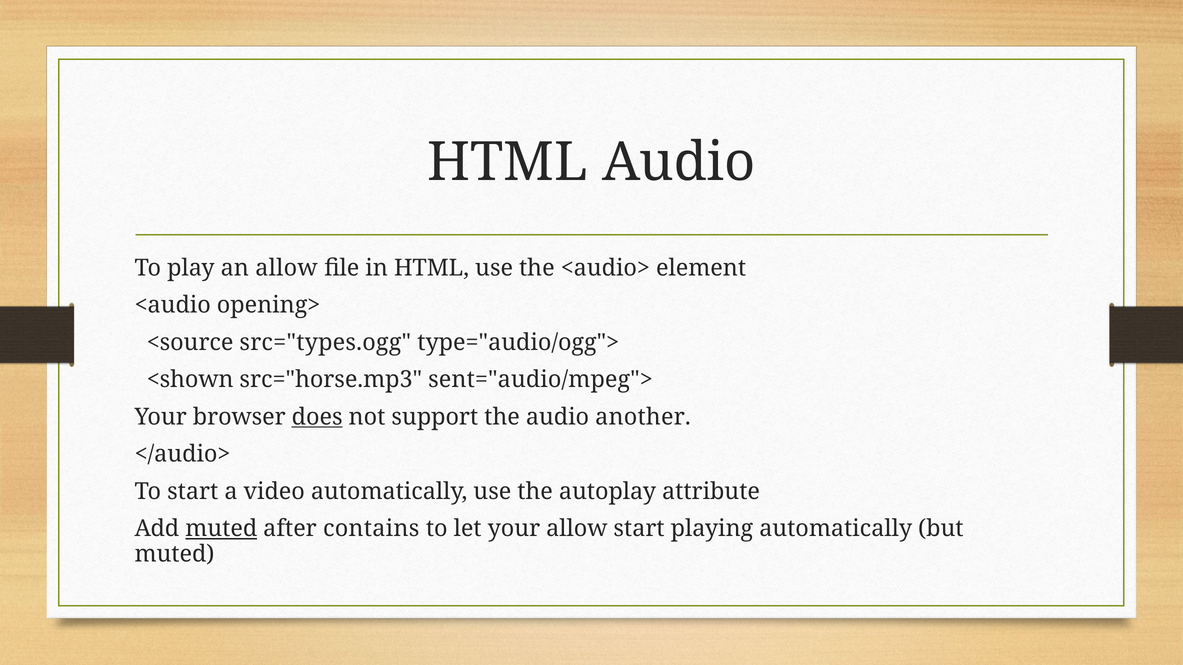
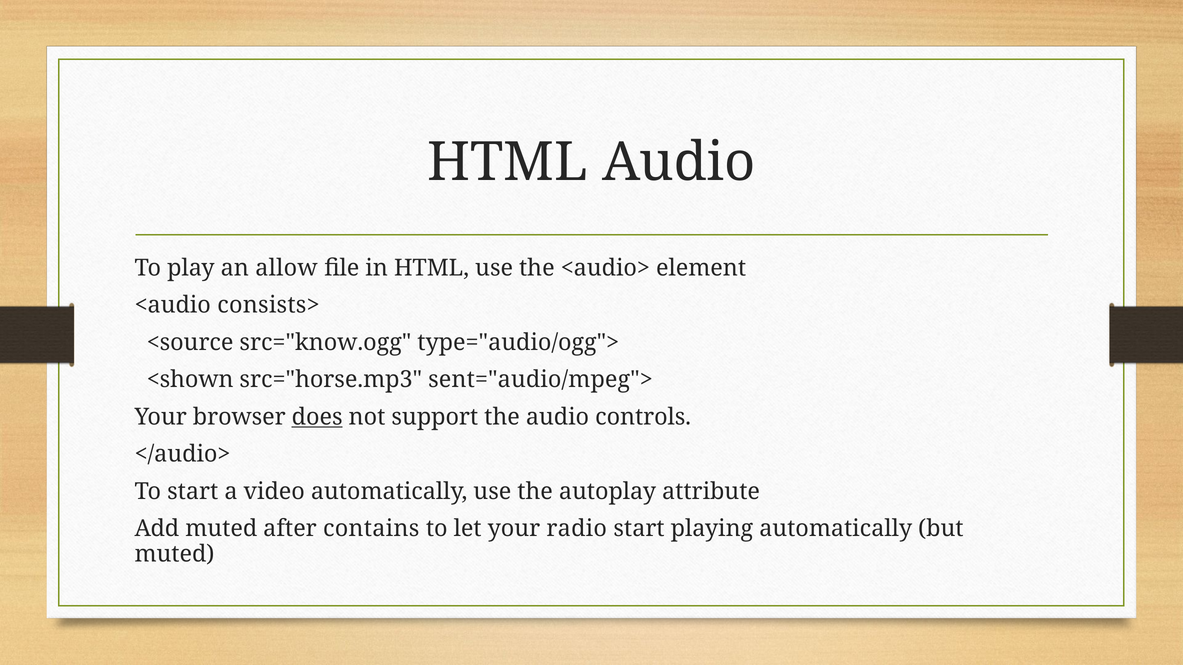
opening>: opening> -> consists> (269, 305)
src="types.ogg: src="types.ogg -> src="know.ogg (325, 343)
another: another -> controls (643, 417)
muted underline: present -> none (221, 529)
your allow: allow -> radio (577, 529)
